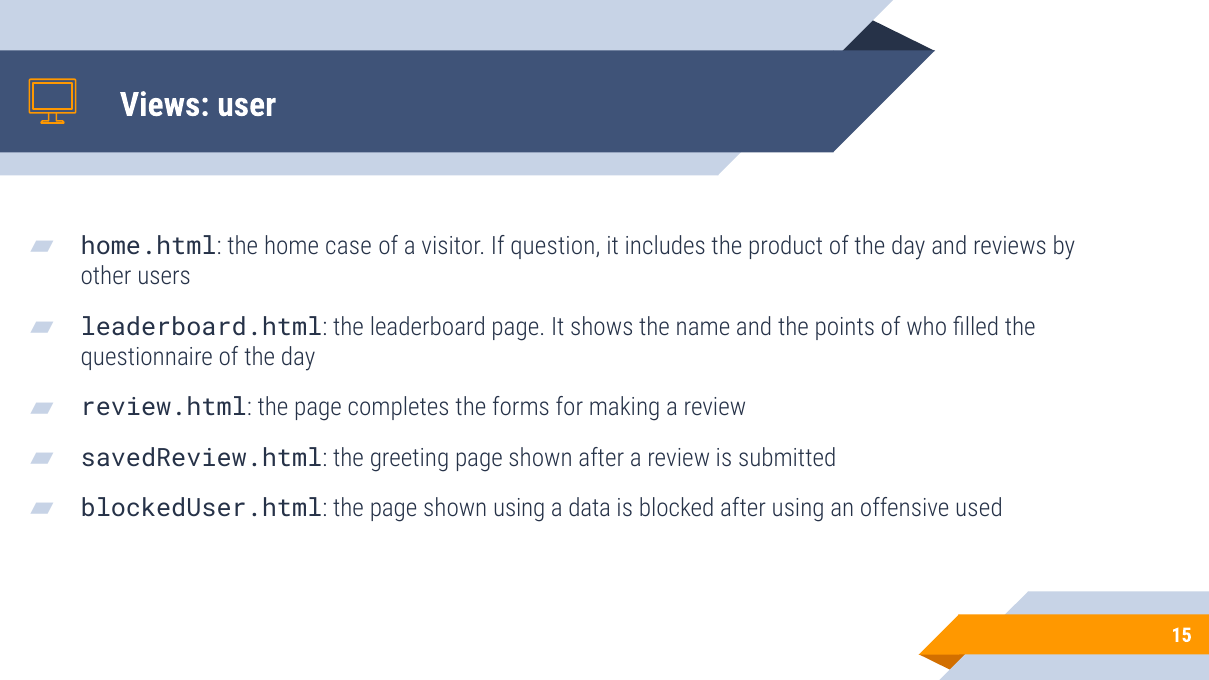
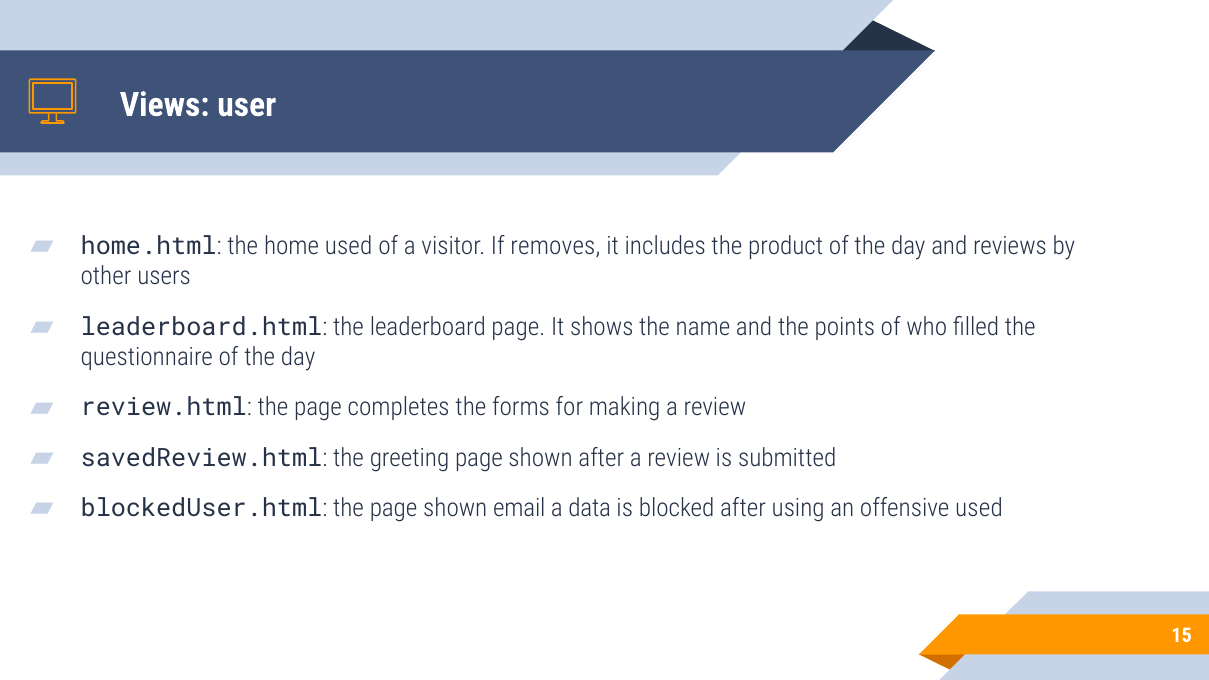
home case: case -> used (349, 246)
question: question -> removes (555, 246)
shown using: using -> email (519, 508)
